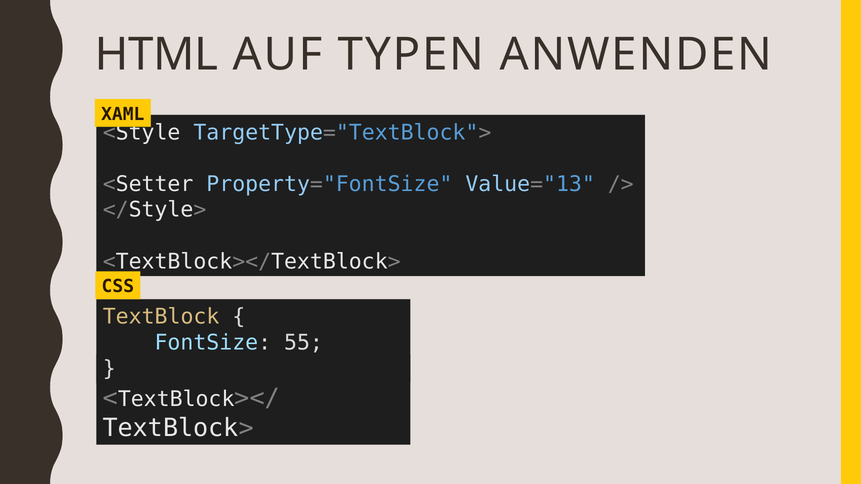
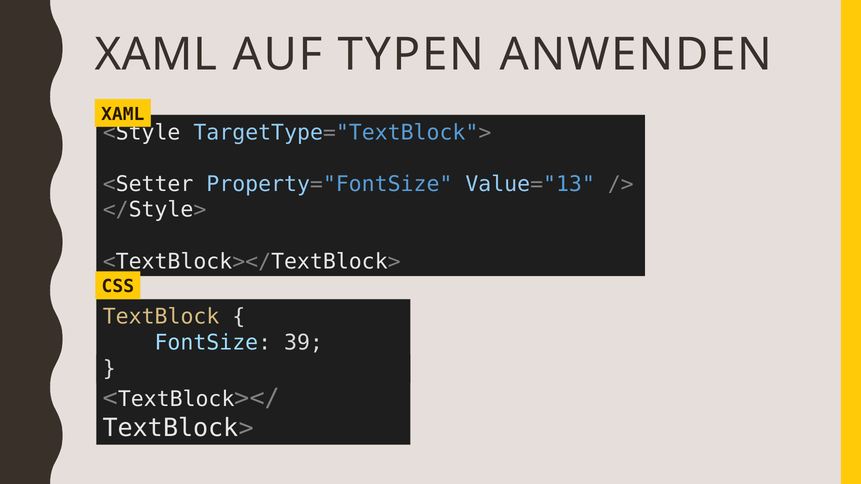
HTML: HTML -> XAML (156, 55)
55: 55 -> 39 (304, 343)
